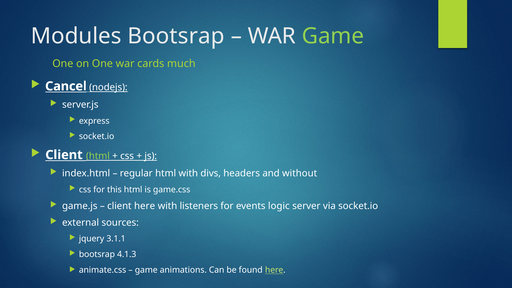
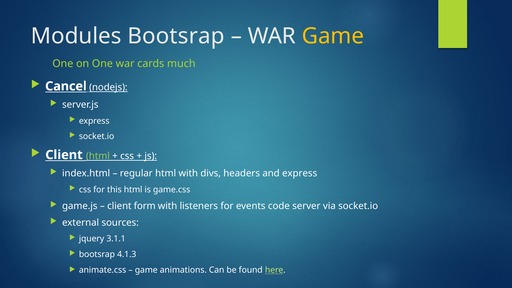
Game colour: light green -> yellow (333, 36)
and without: without -> express (300, 173)
client here: here -> form (145, 206)
logic: logic -> code (279, 206)
